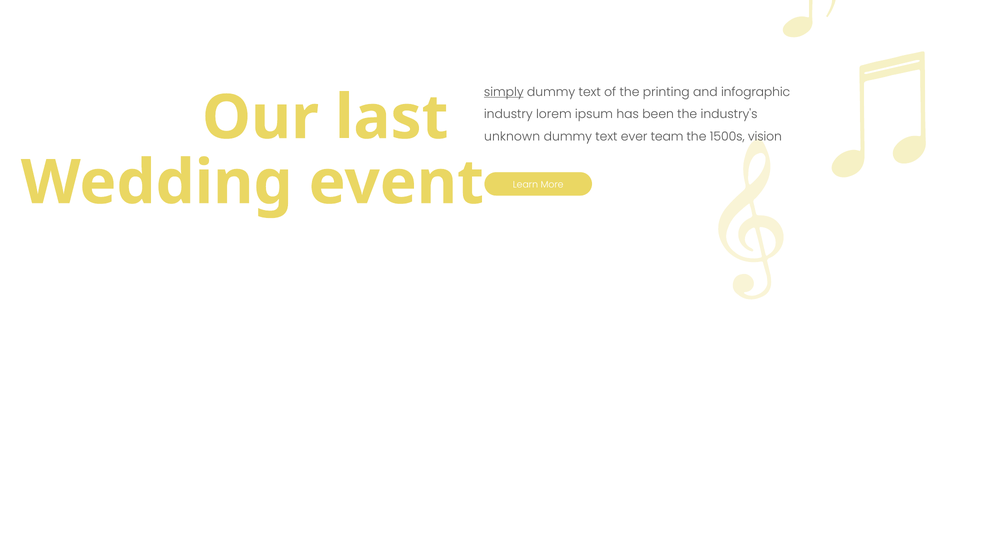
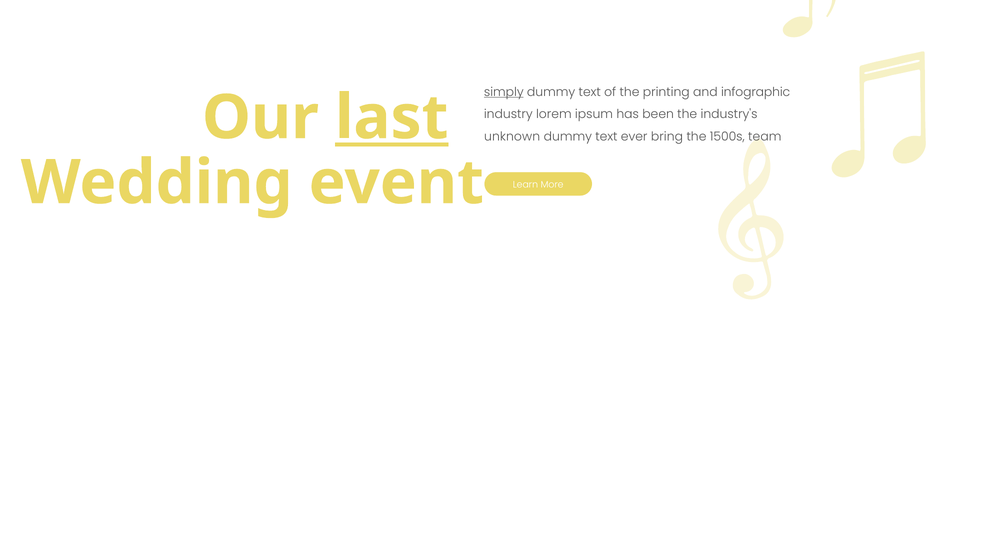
last underline: none -> present (392, 118)
team: team -> bring (667, 137)
vision: vision -> team (765, 137)
